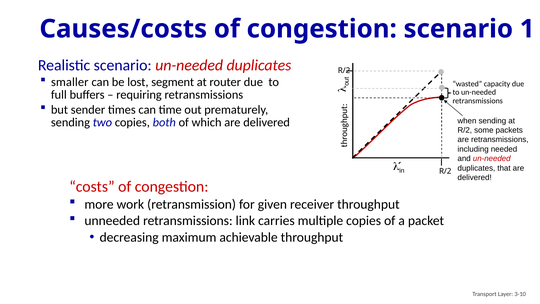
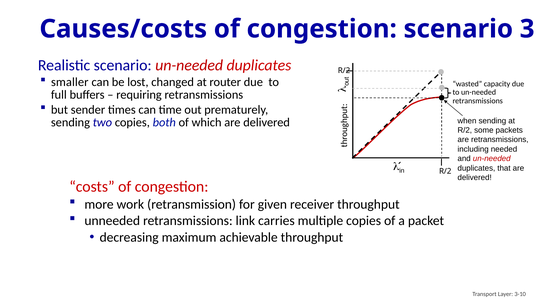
1: 1 -> 3 (527, 29)
segment: segment -> changed (173, 82)
